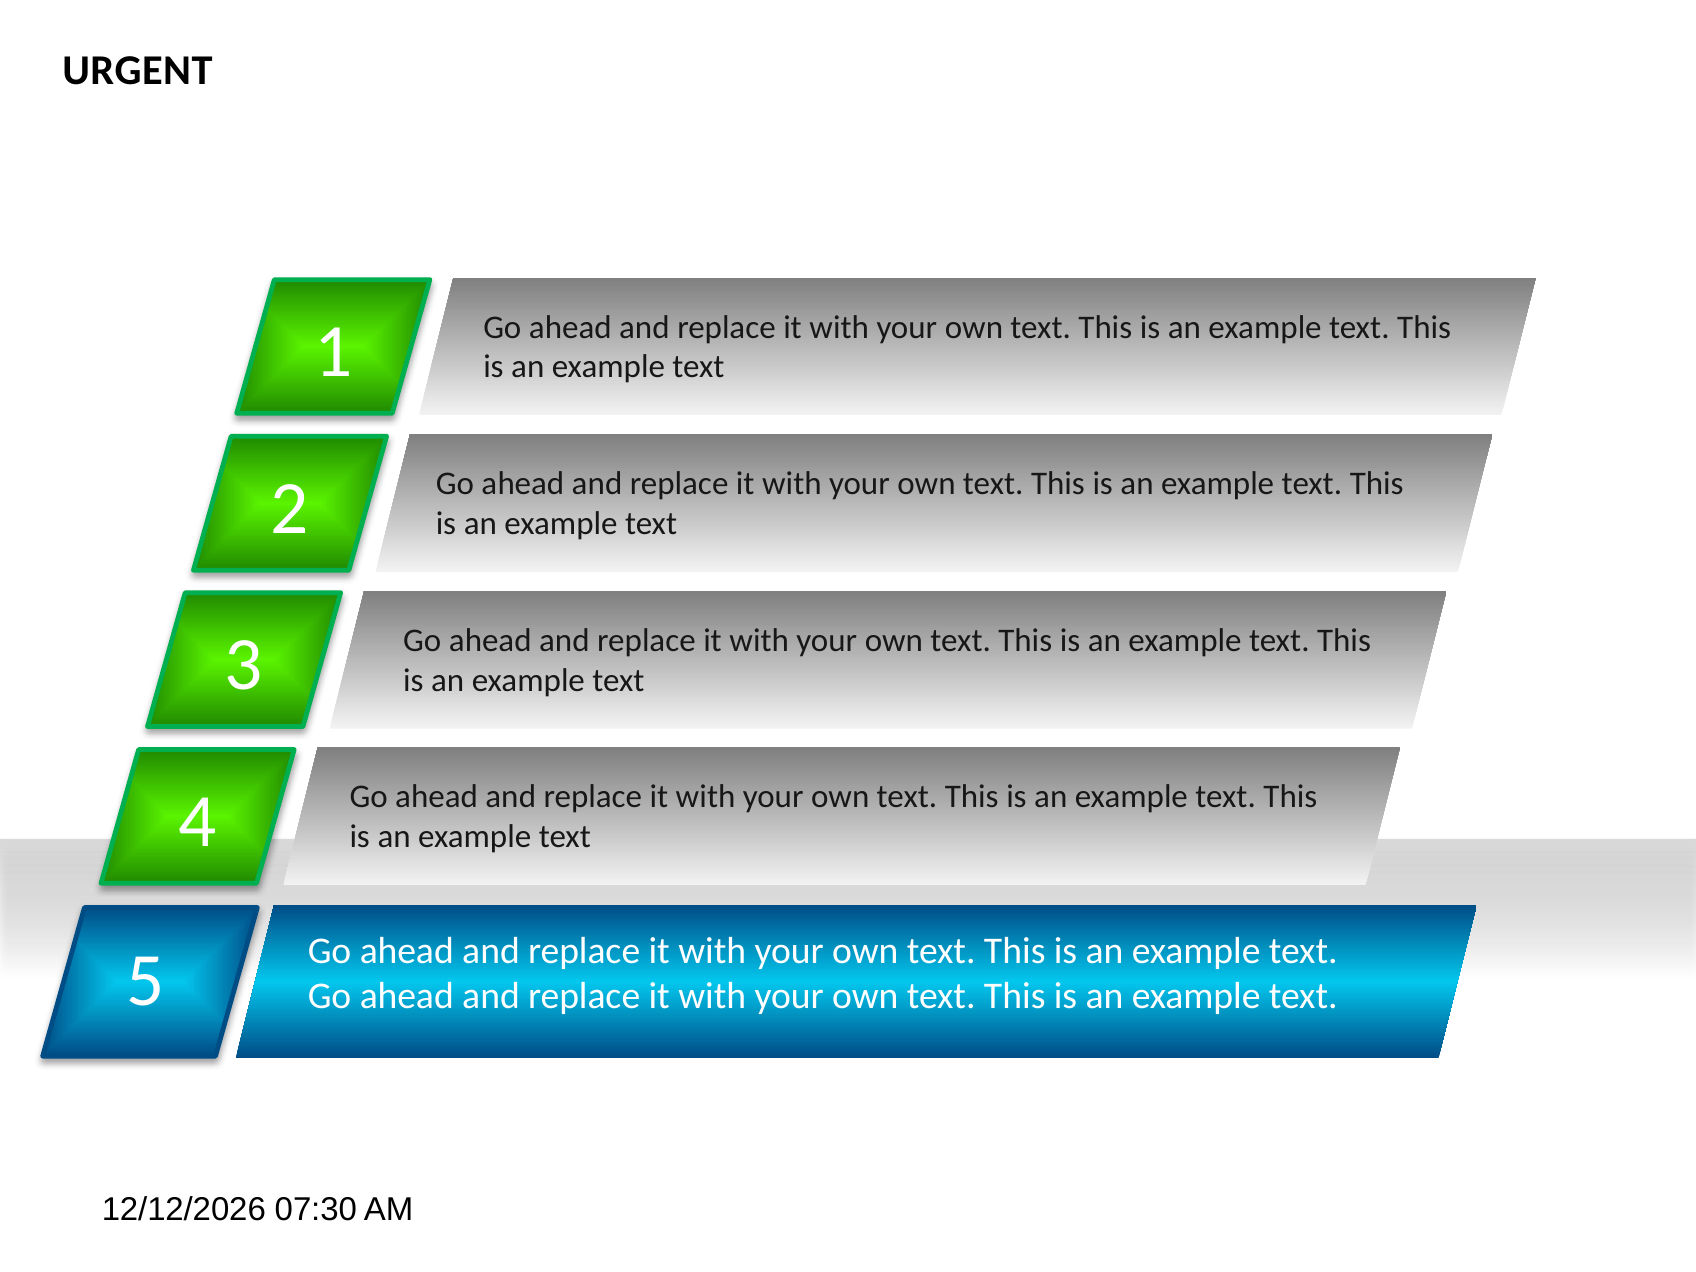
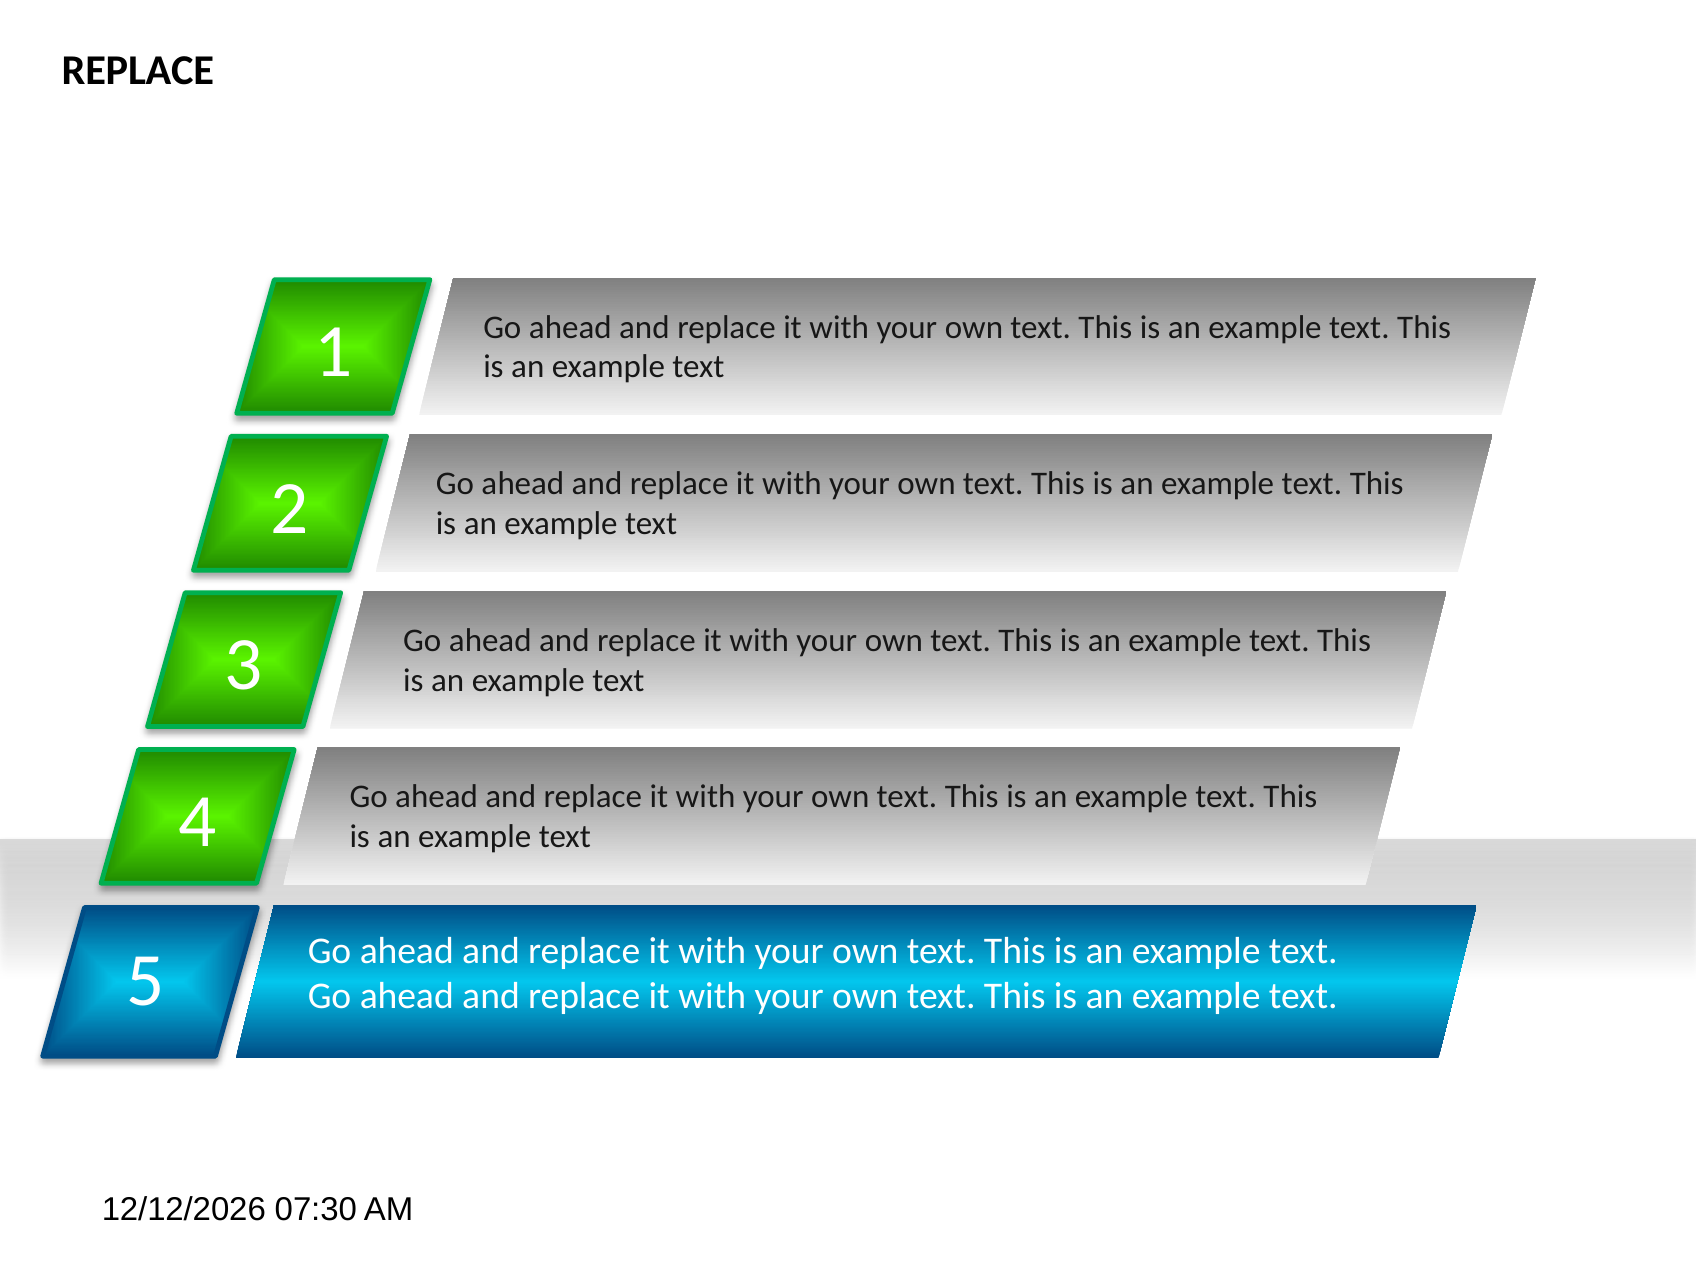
URGENT: URGENT -> REPLACE (138, 71)
